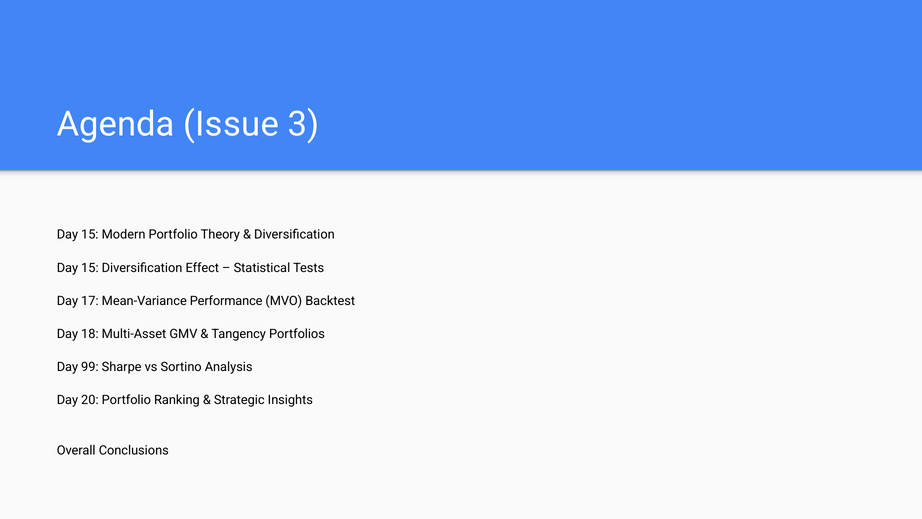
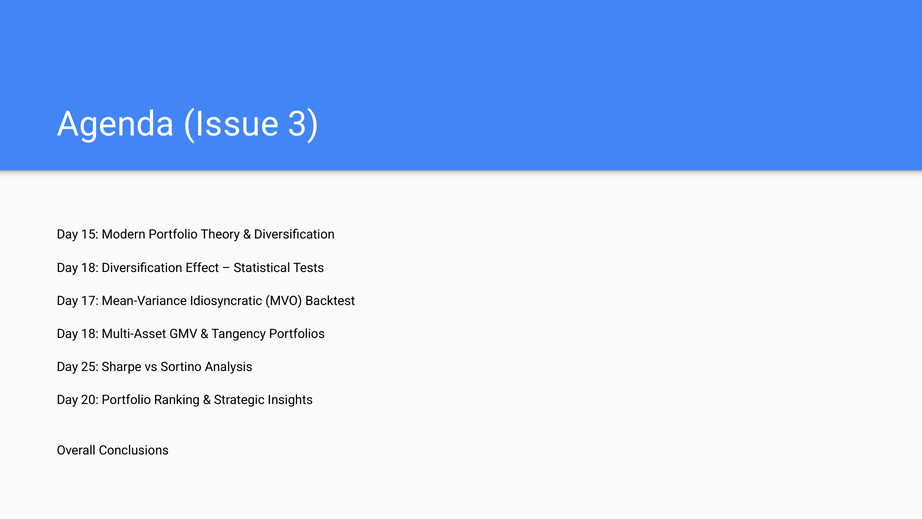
15: 15 -> 18 (90, 268)
Performance: Performance -> Idiosyncratic (226, 301)
99: 99 -> 25 (90, 367)
